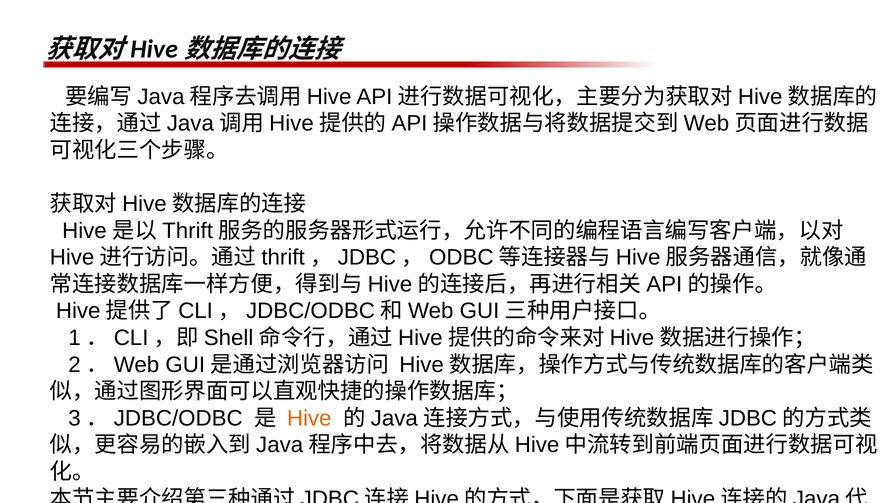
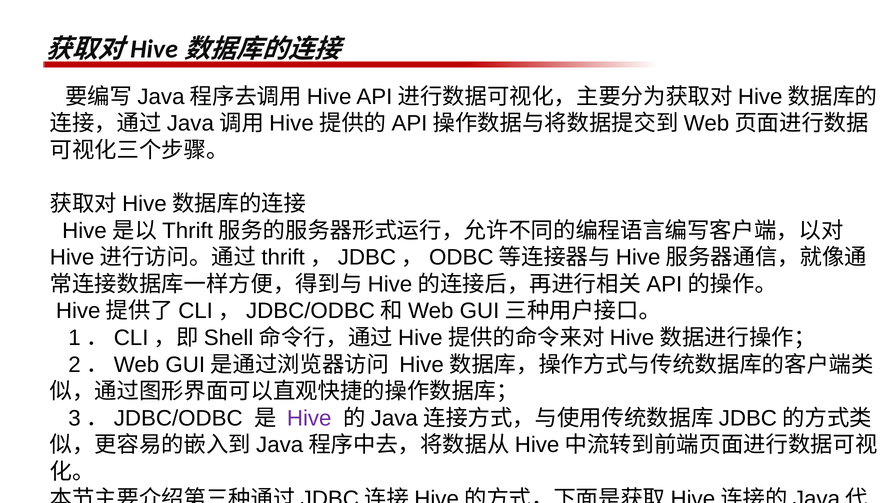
Hive colour: orange -> purple (309, 418)
